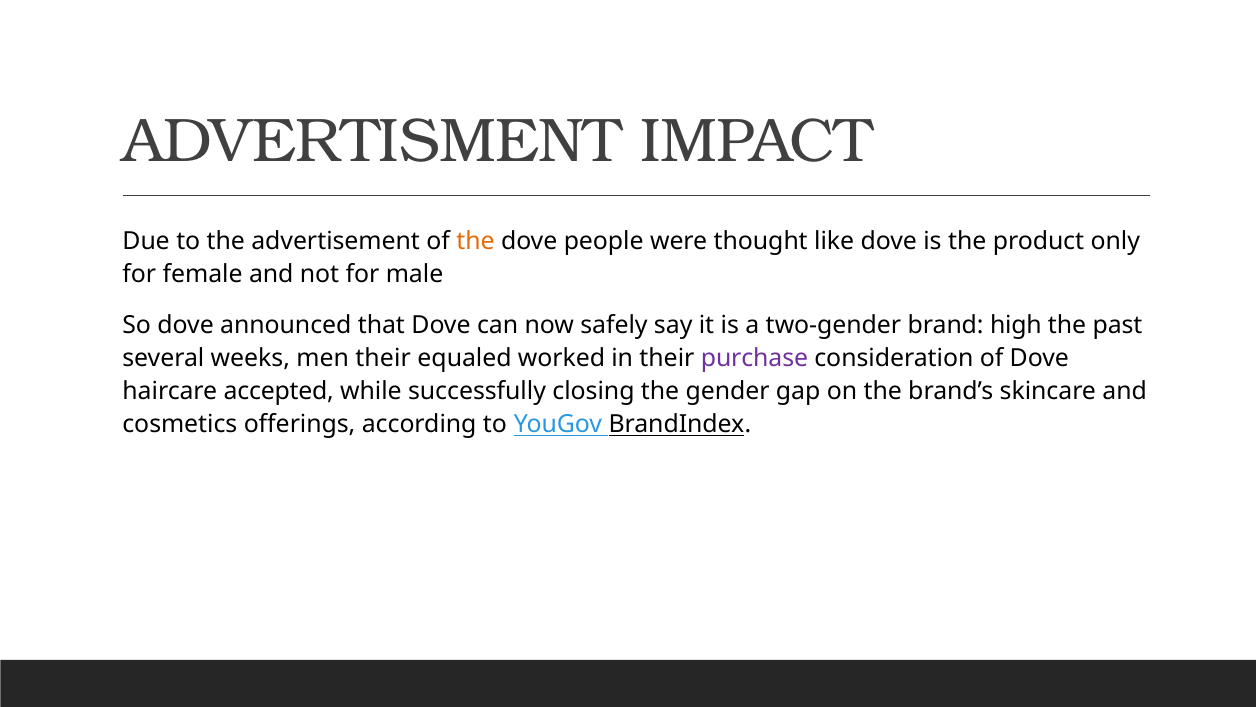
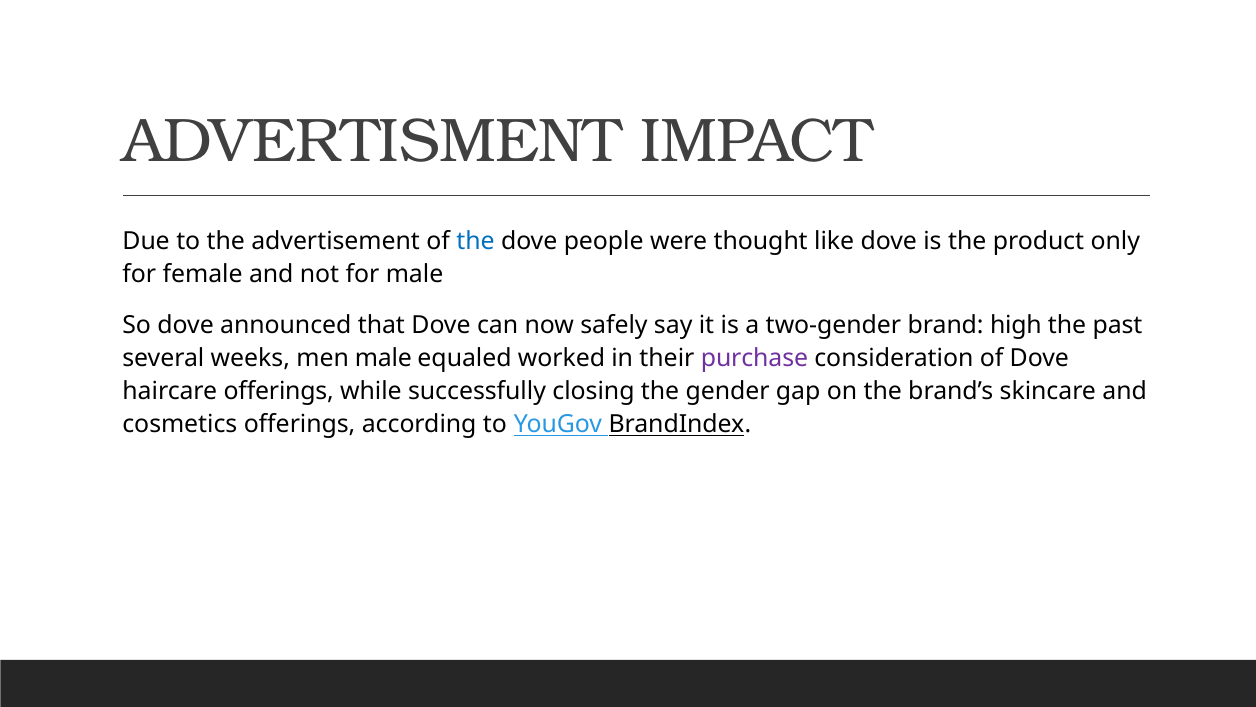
the colour: orange -> blue (475, 242)
men their: their -> male (383, 358)
haircare accepted: accepted -> offerings (279, 391)
